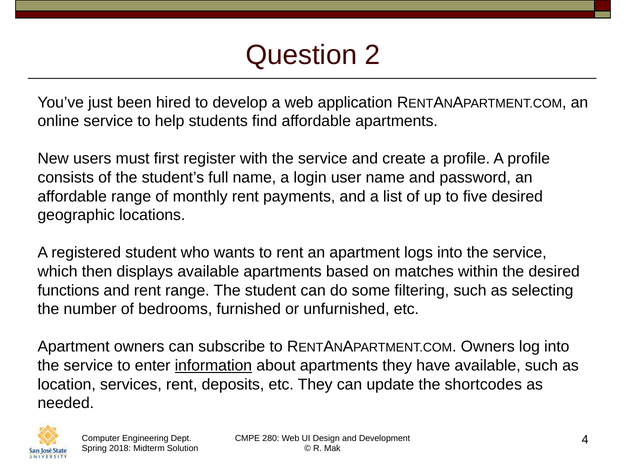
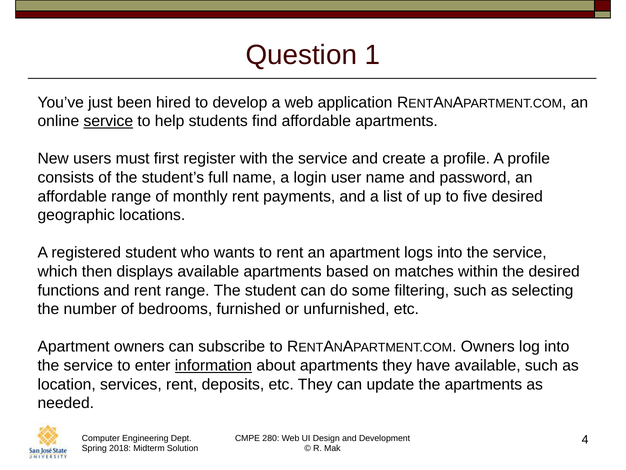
2: 2 -> 1 (372, 55)
service underline: none -> present (108, 121)
the shortcodes: shortcodes -> apartments (483, 384)
